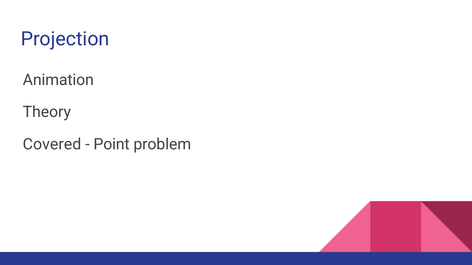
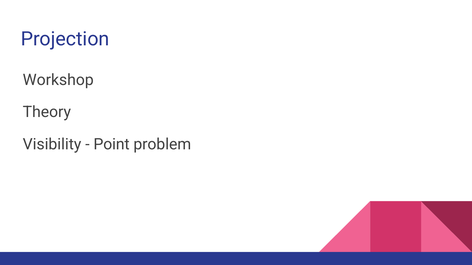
Animation: Animation -> Workshop (58, 80)
Covered: Covered -> Visibility (52, 145)
